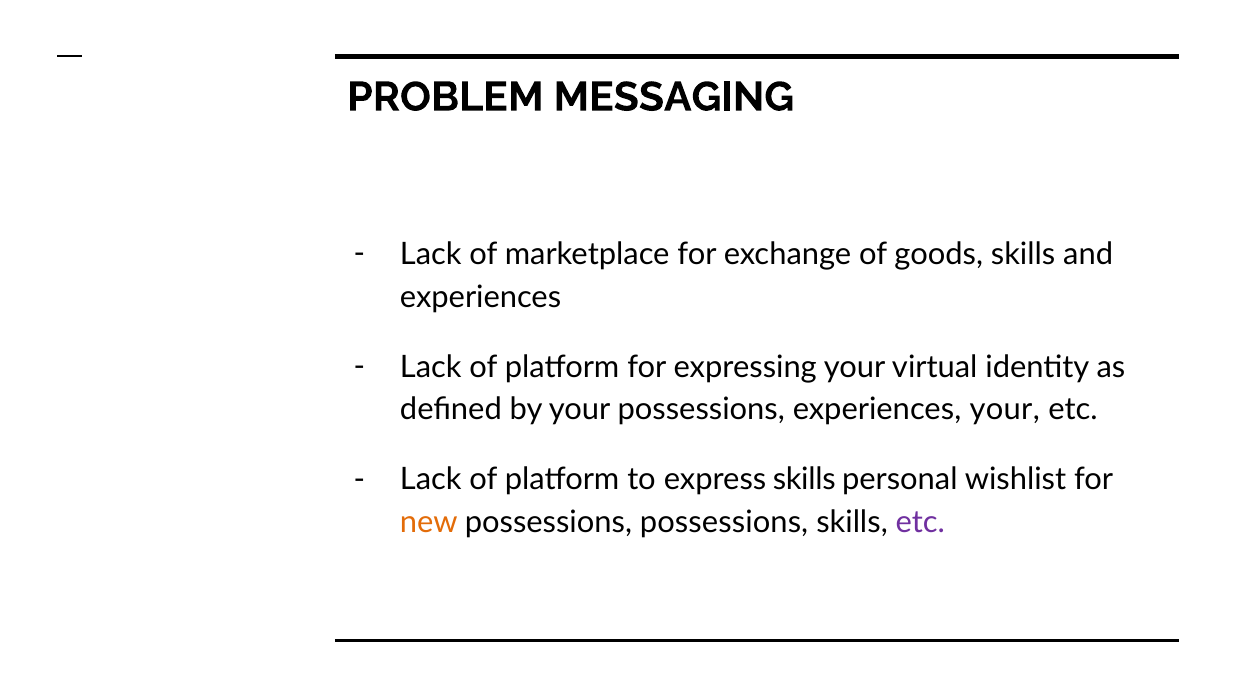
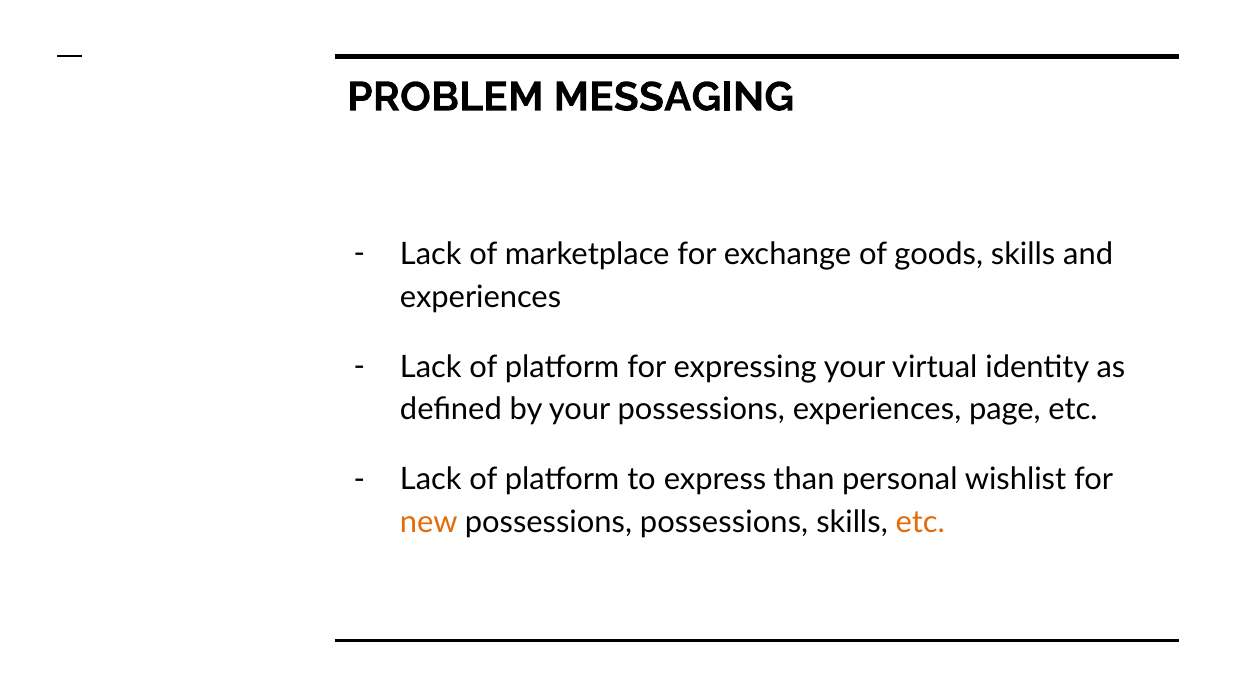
experiences your: your -> page (1005, 410)
express skills: skills -> than (804, 480)
etc colour: purple -> orange (920, 522)
